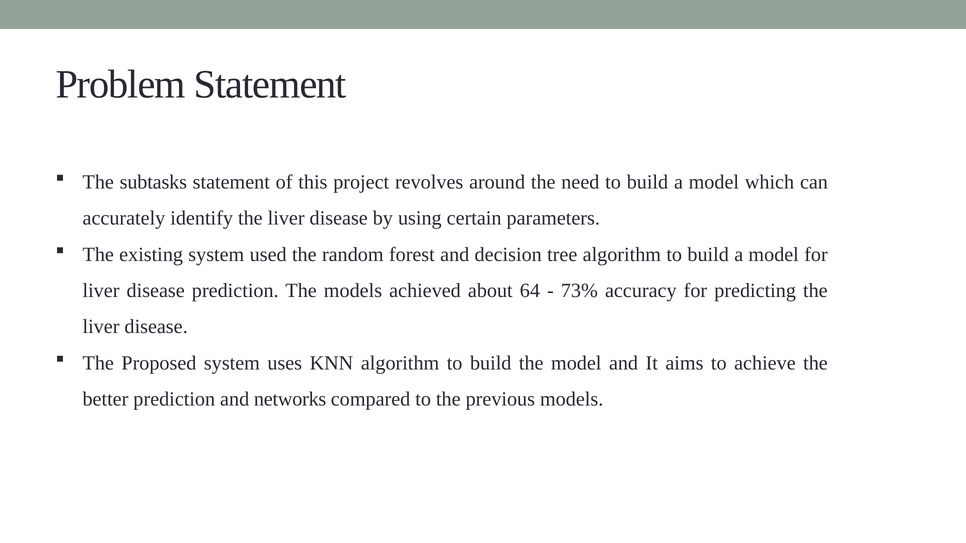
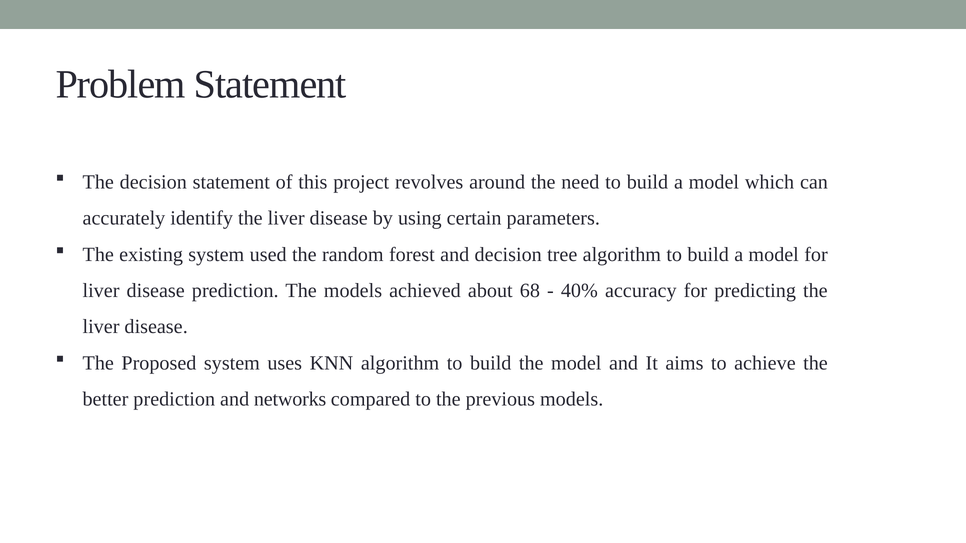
The subtasks: subtasks -> decision (153, 182)
64: 64 -> 68 (530, 291)
73%: 73% -> 40% (579, 291)
